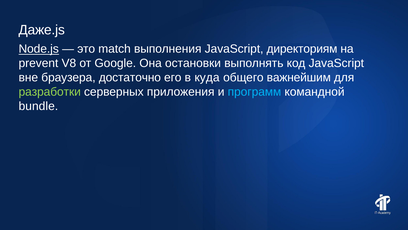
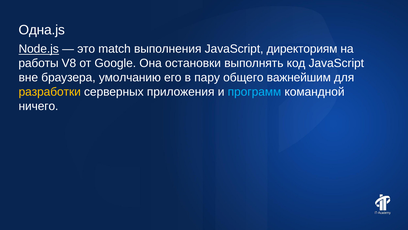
Даже.js: Даже.js -> Одна.js (42, 30)
prevent: prevent -> работы (39, 63)
достаточно: достаточно -> умолчанию (130, 77)
куда: куда -> пару (207, 77)
разработки colour: light green -> yellow (50, 92)
bundle: bundle -> ничего (38, 106)
